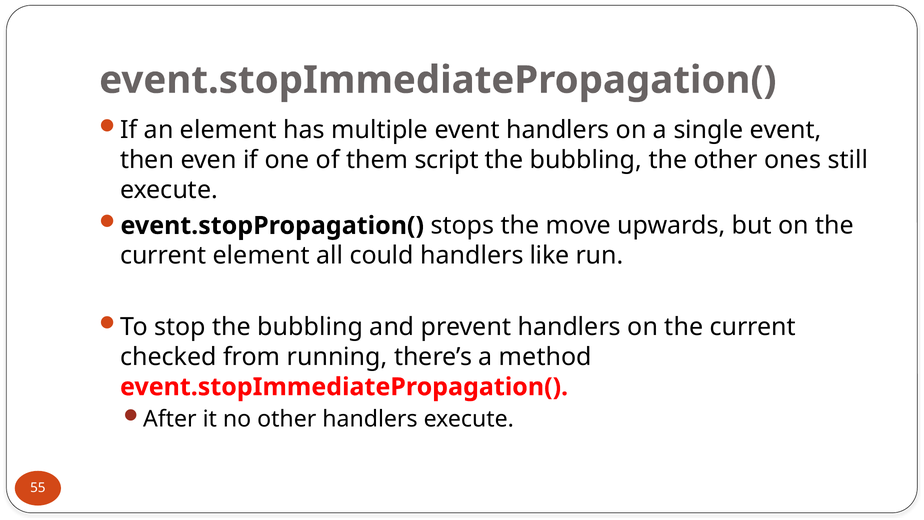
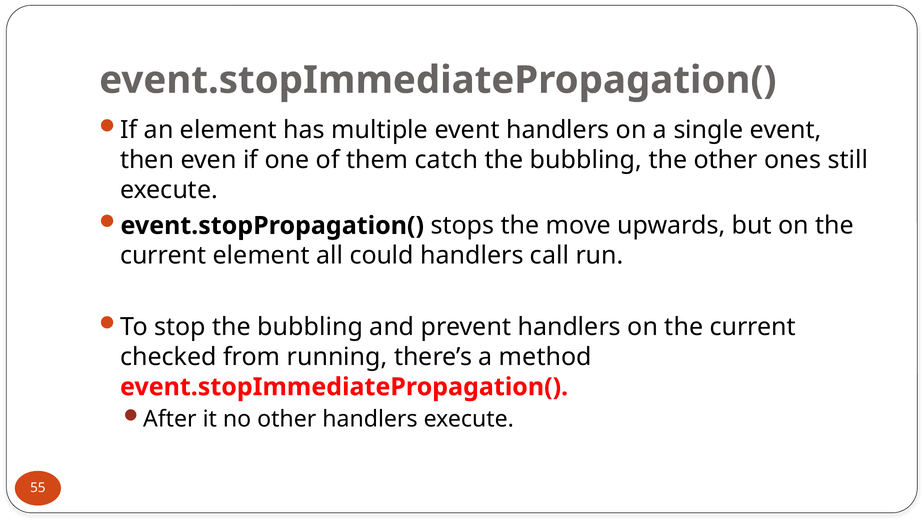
script: script -> catch (446, 160)
like: like -> call (549, 256)
